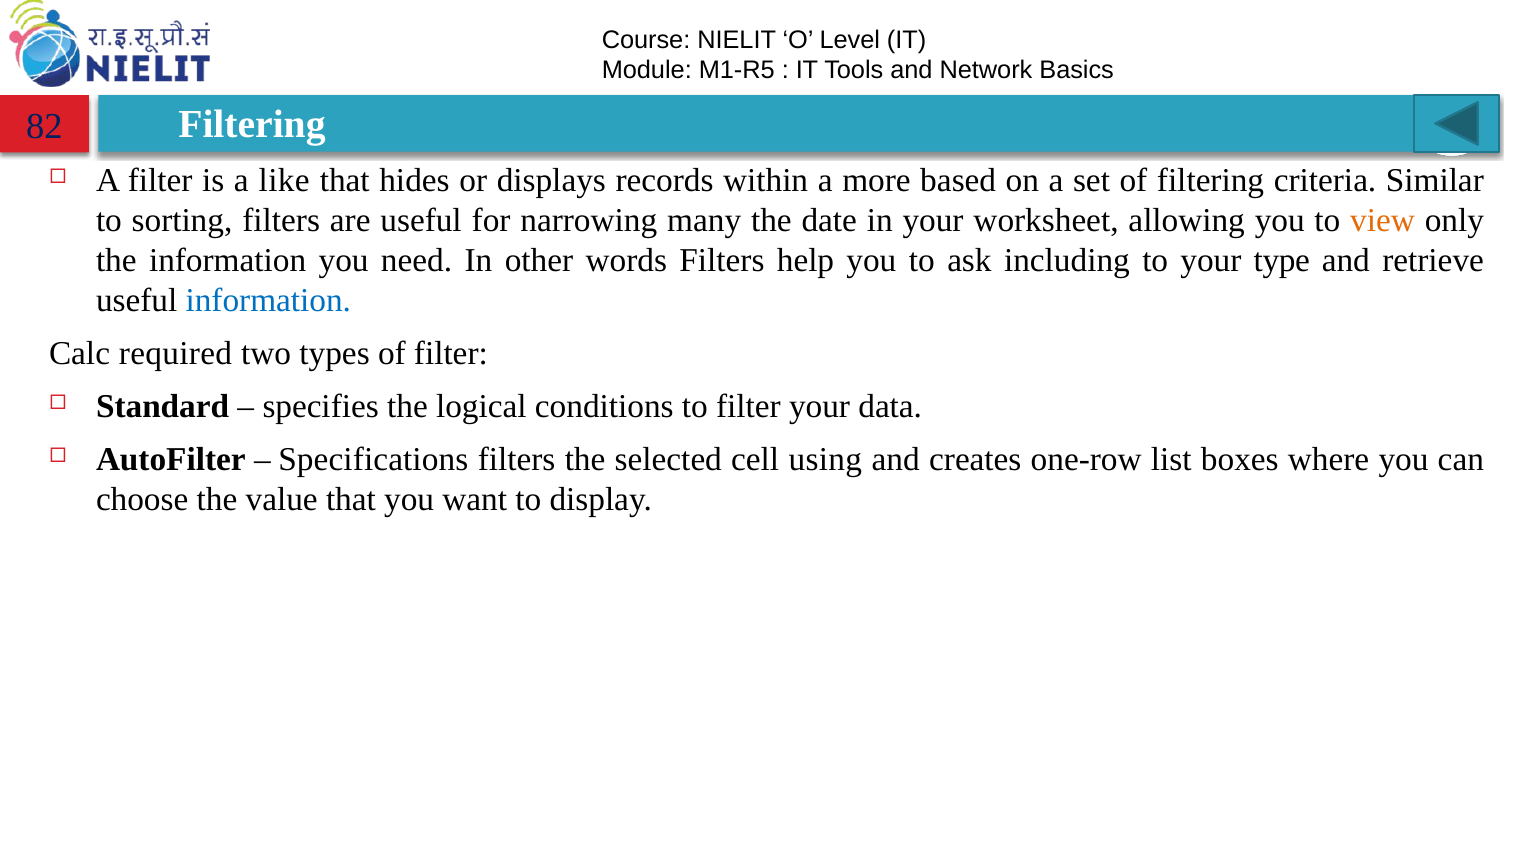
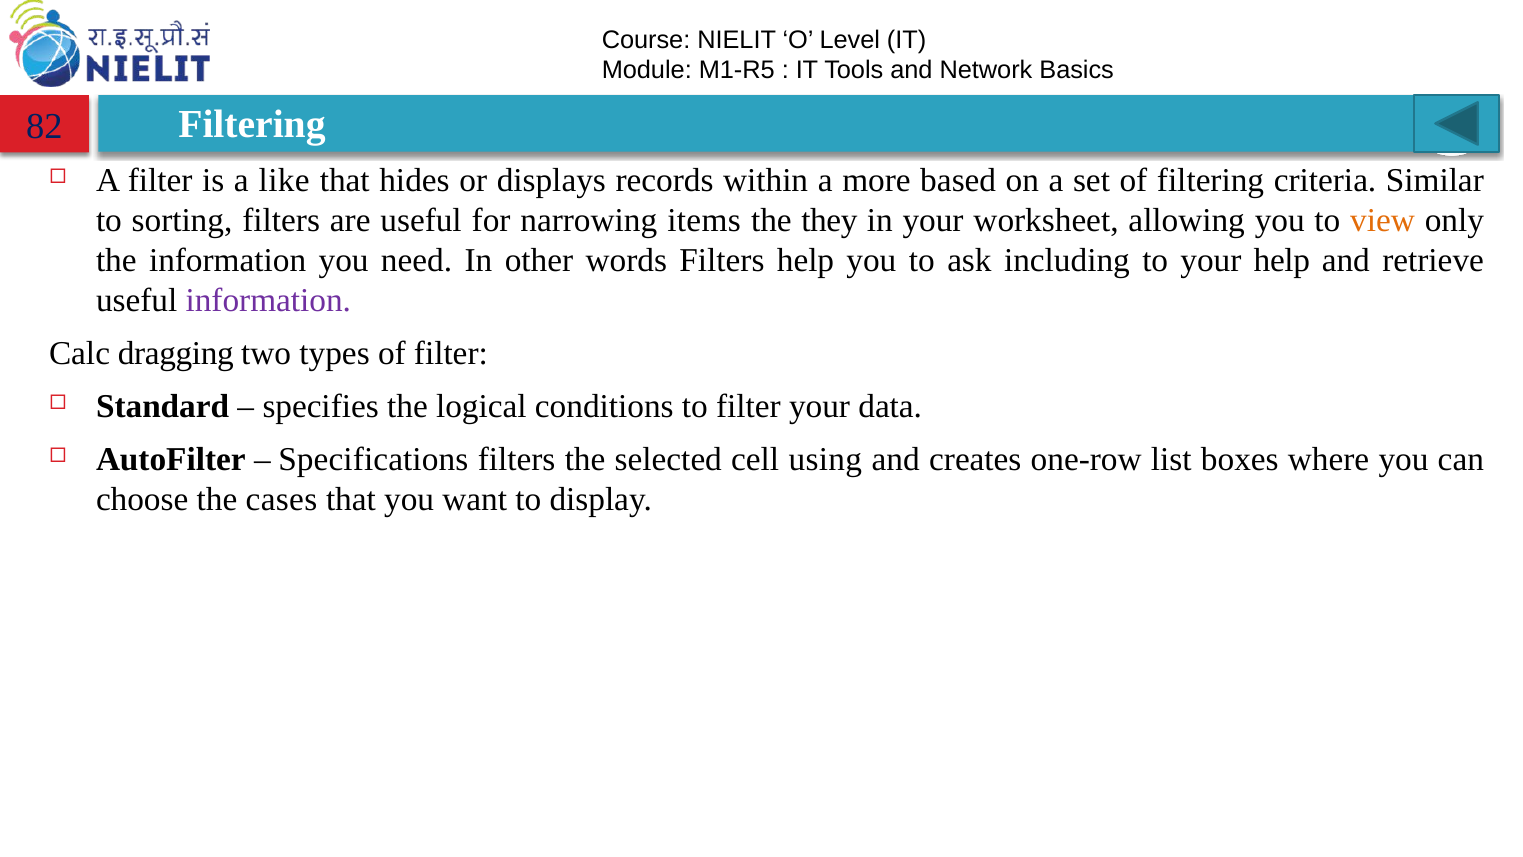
many: many -> items (704, 221)
date: date -> they (829, 221)
your type: type -> help (1282, 261)
information colour: blue -> purple (268, 301)
required: required -> dragging (176, 354)
value: value -> cases (282, 500)
